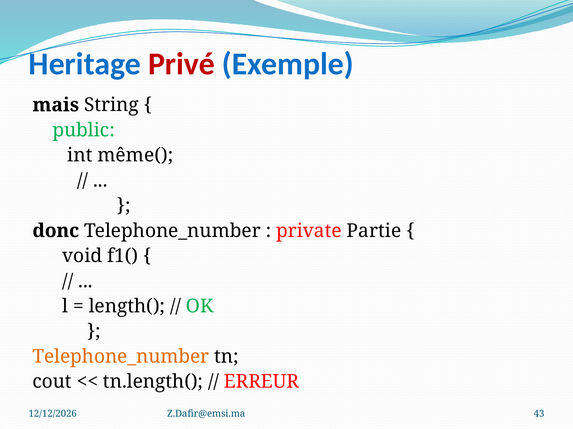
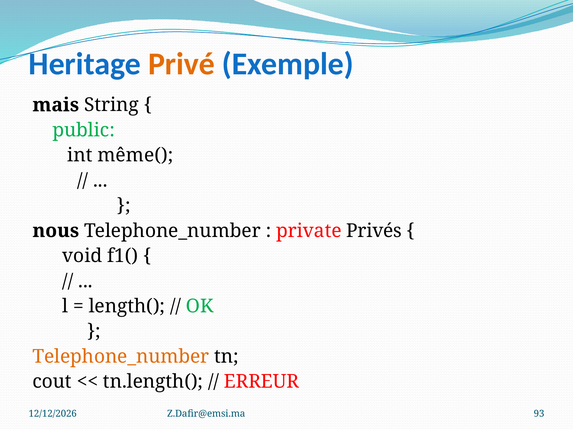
Privé colour: red -> orange (181, 64)
donc: donc -> nous (56, 231)
Partie: Partie -> Privés (374, 231)
43: 43 -> 93 (539, 415)
